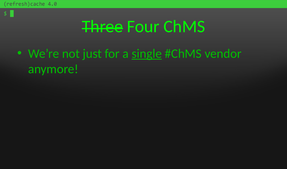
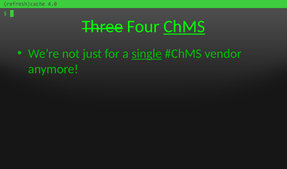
ChMS underline: none -> present (184, 27)
